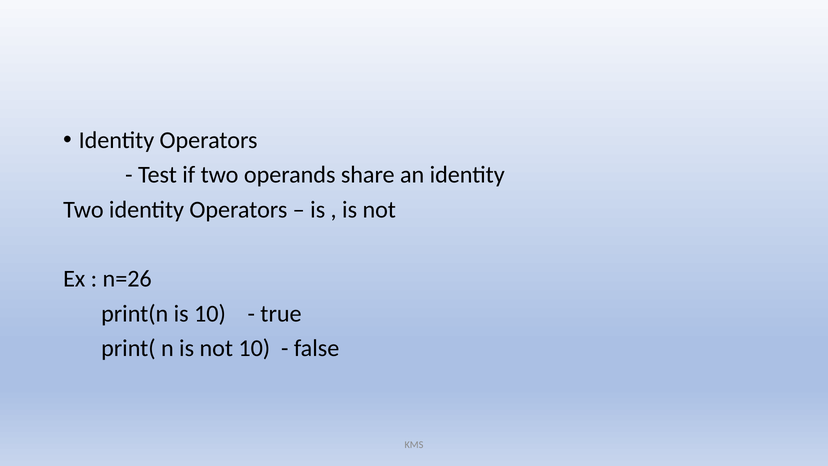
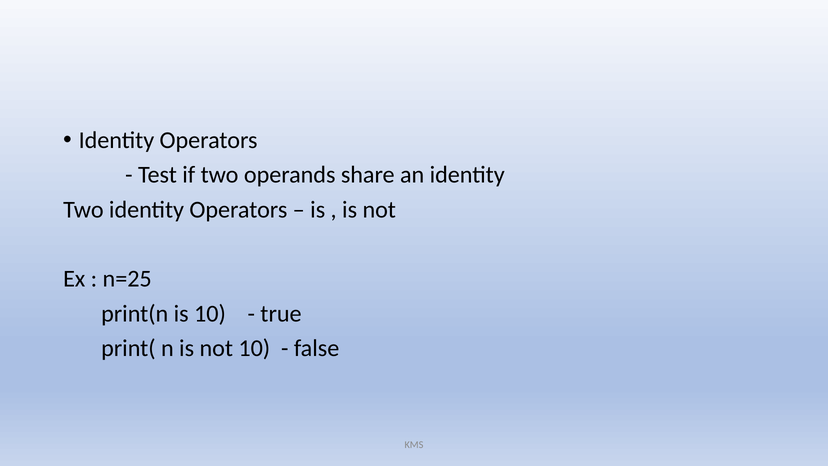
n=26: n=26 -> n=25 (127, 279)
